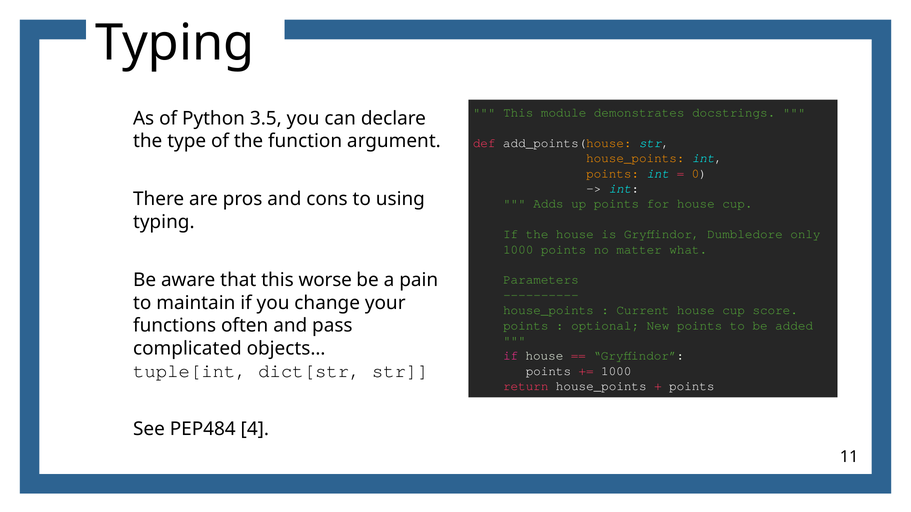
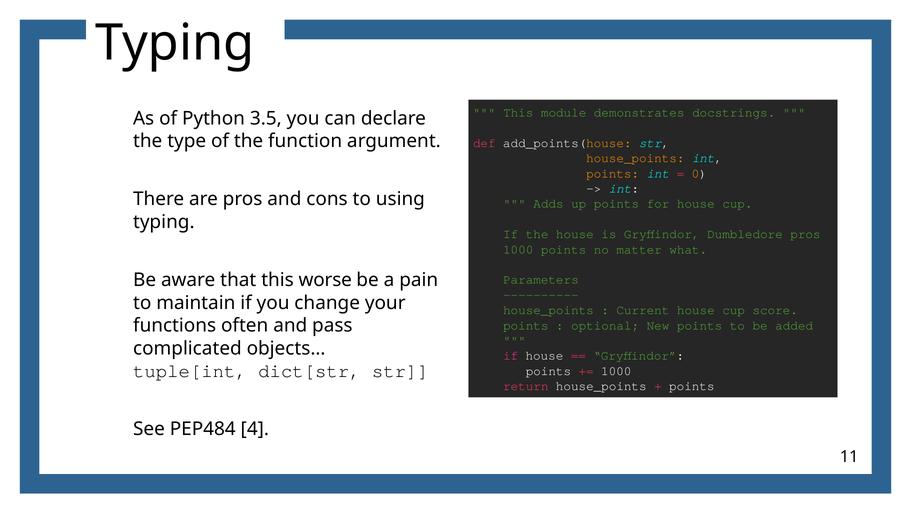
Dumbledore only: only -> pros (805, 234)
